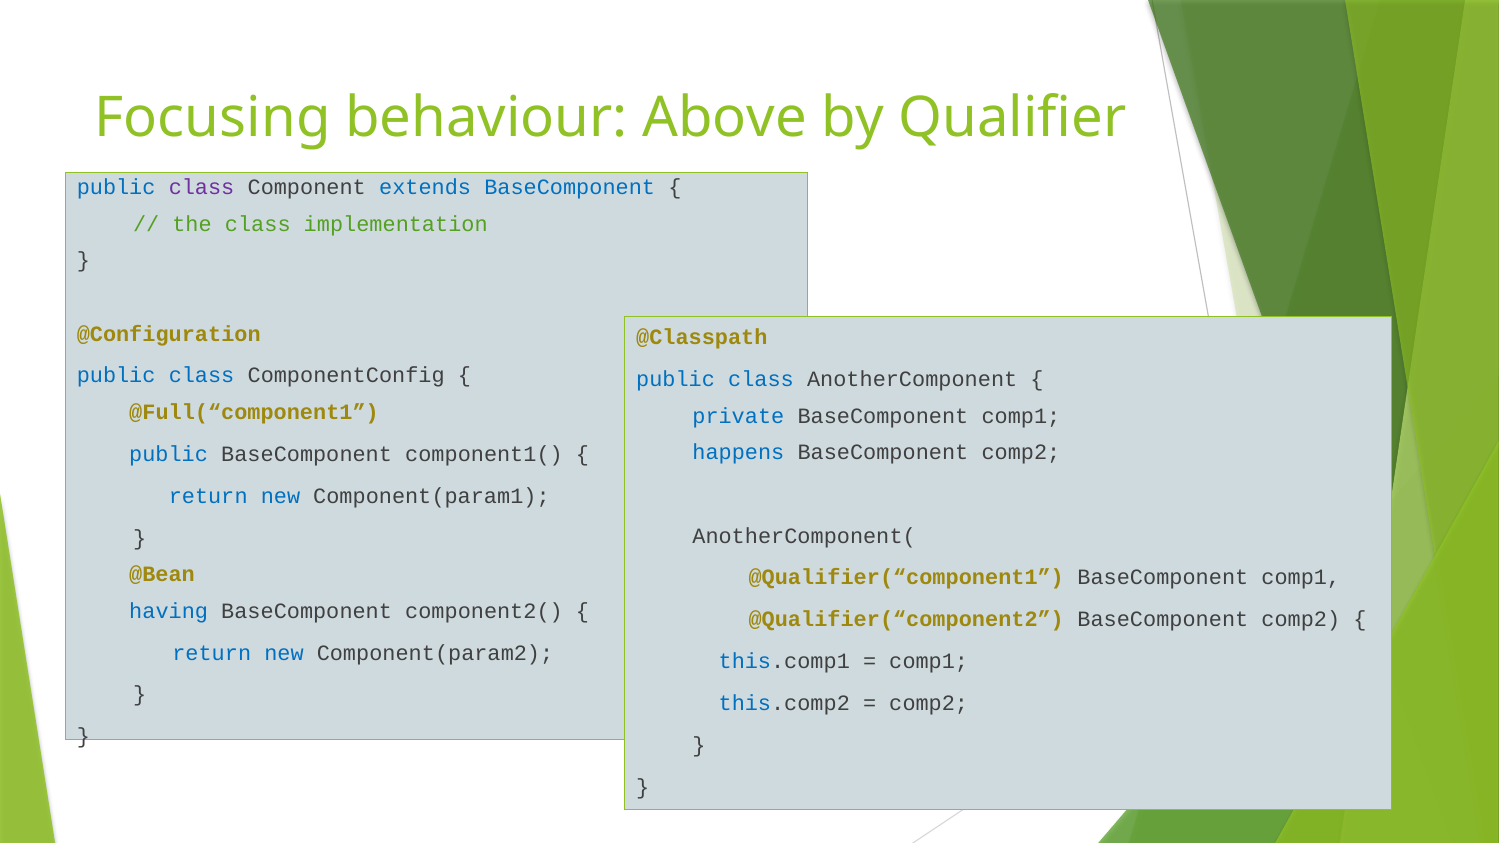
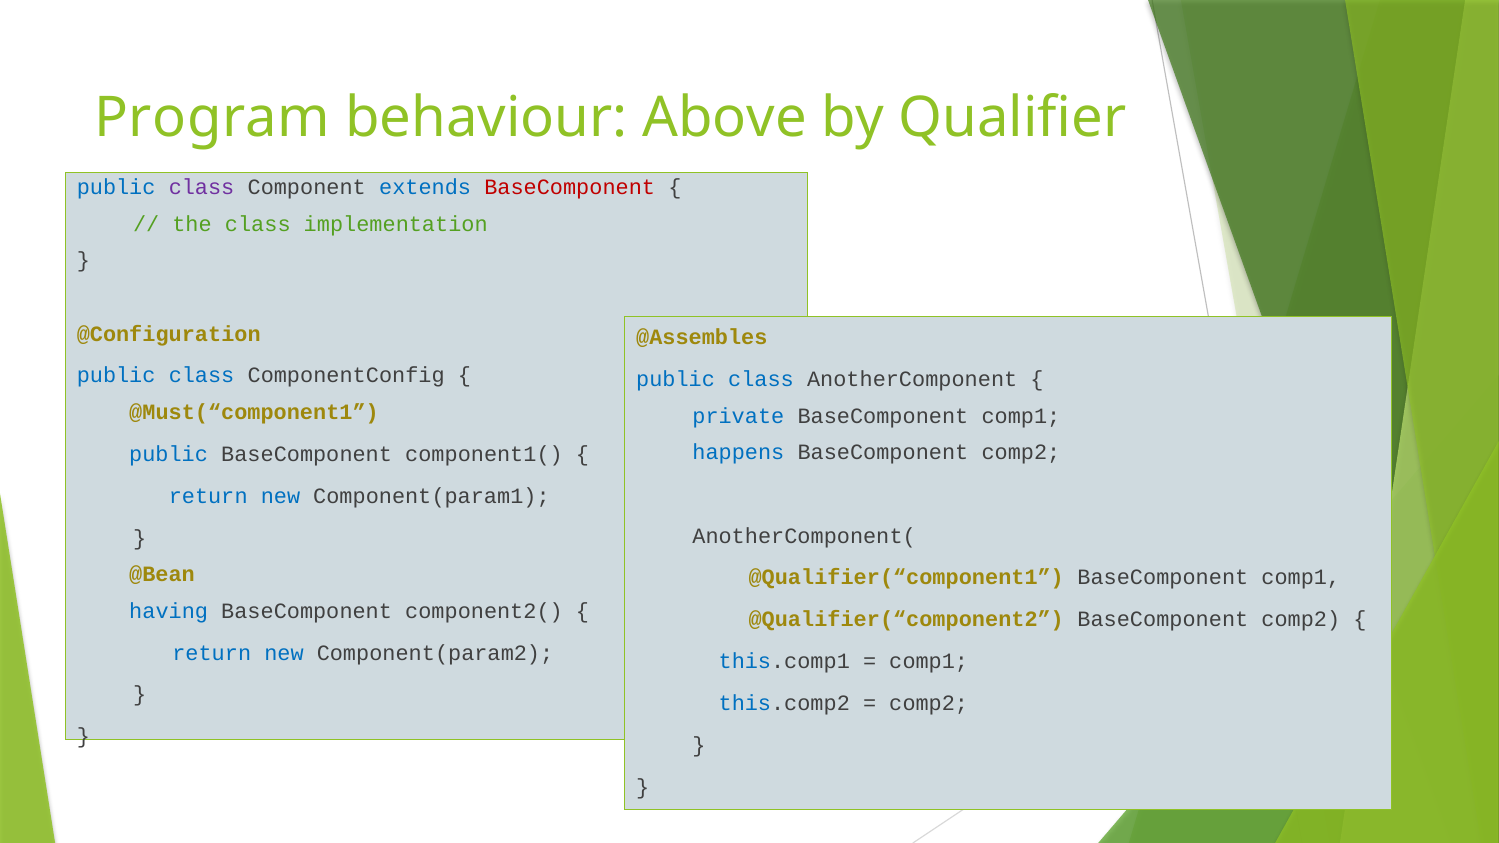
Focusing: Focusing -> Program (212, 118)
BaseComponent colour: blue -> red (570, 188)
@Classpath: @Classpath -> @Assembles (702, 337)
@Full(“component1: @Full(“component1 -> @Must(“component1 (254, 413)
